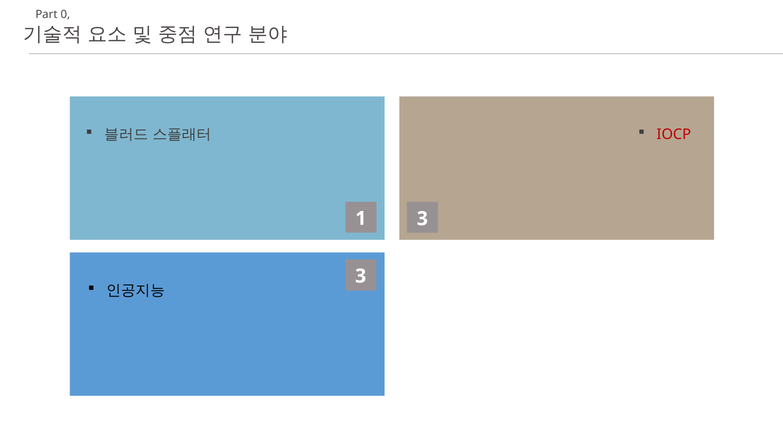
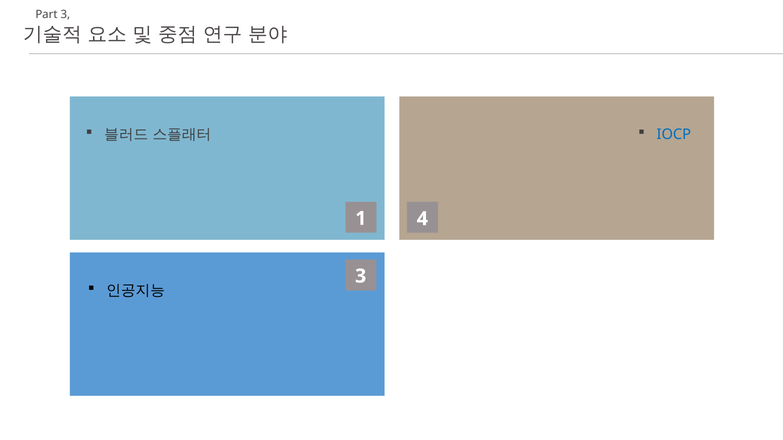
Part 0: 0 -> 3 (65, 15)
IOCP colour: red -> blue (674, 135)
1 3: 3 -> 4 (422, 219)
